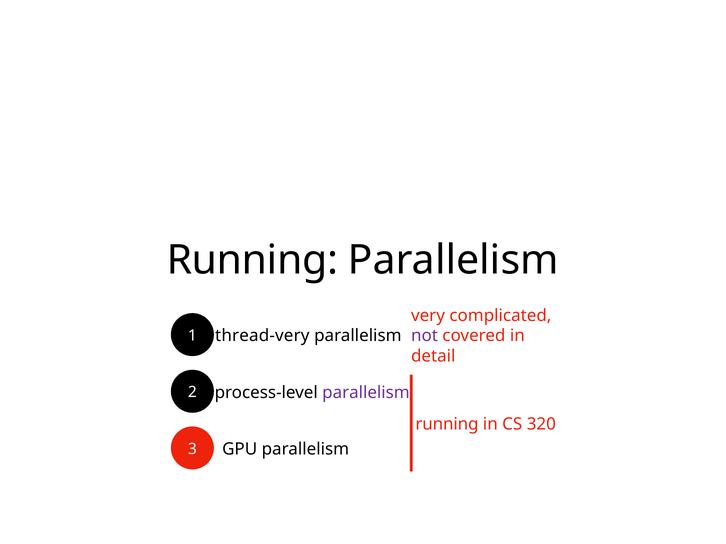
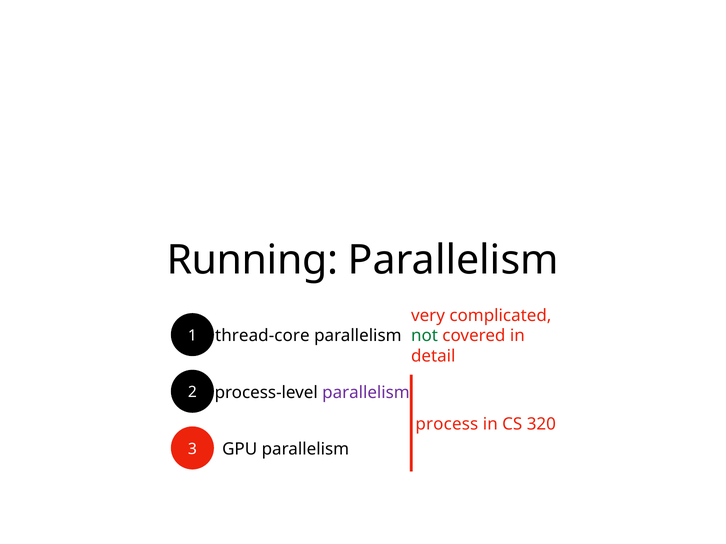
not colour: purple -> green (424, 336)
thread-very: thread-very -> thread-core (262, 336)
running: running -> process (447, 425)
